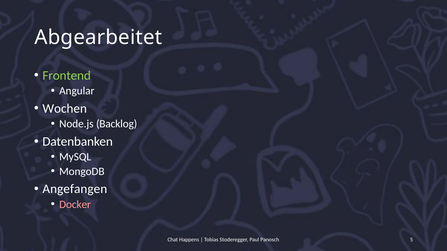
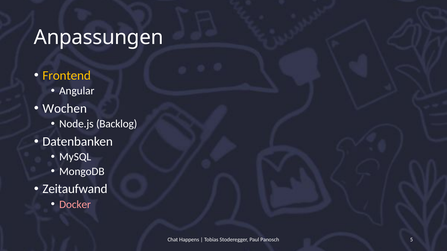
Abgearbeitet: Abgearbeitet -> Anpassungen (99, 38)
Frontend colour: light green -> yellow (67, 76)
Angefangen: Angefangen -> Zeitaufwand (75, 189)
